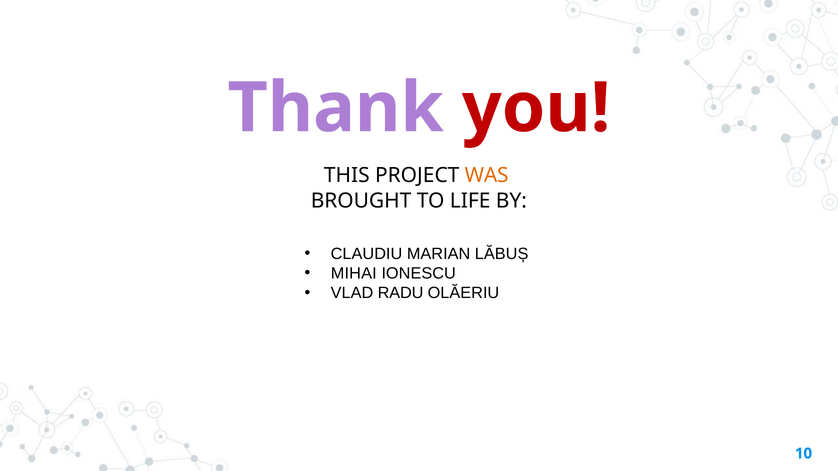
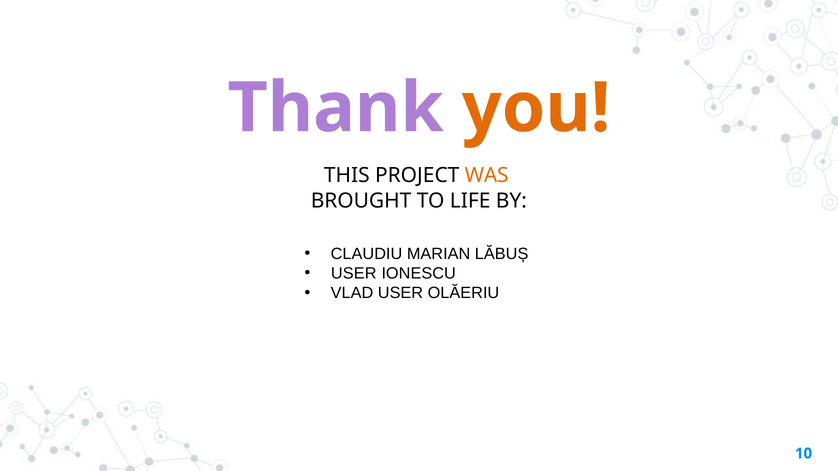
you colour: red -> orange (536, 108)
MIHAI: MIHAI -> USER (354, 274)
VLAD RADU: RADU -> USER (400, 293)
